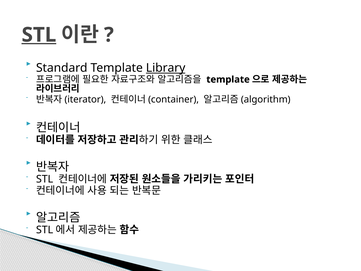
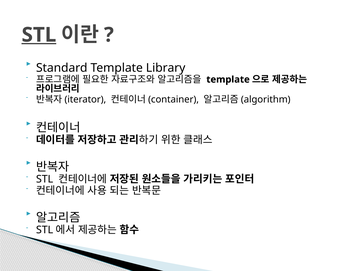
Library underline: present -> none (166, 68)
